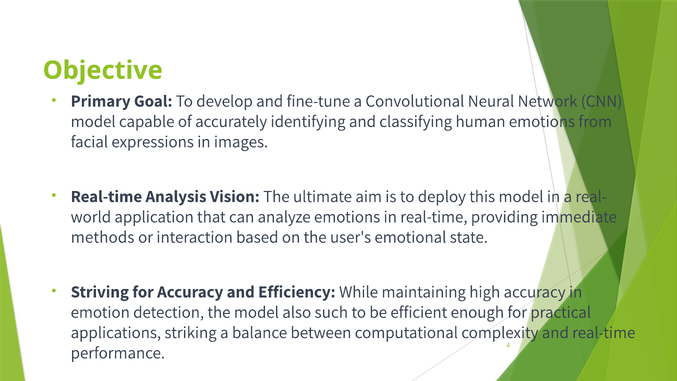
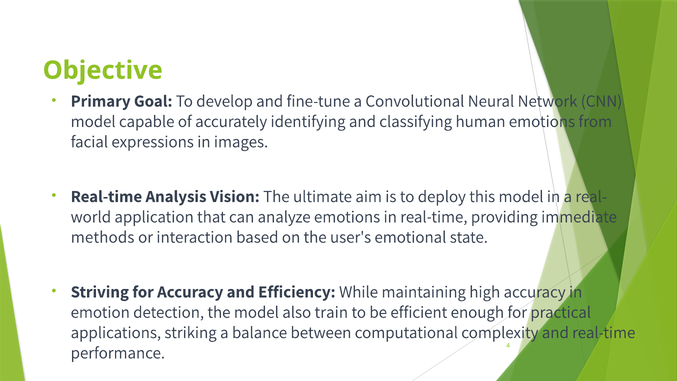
such: such -> train (331, 312)
